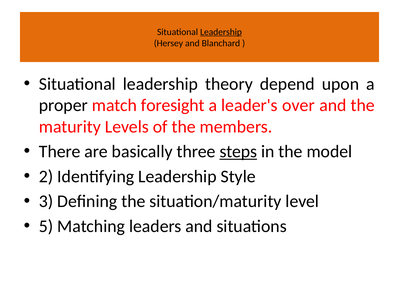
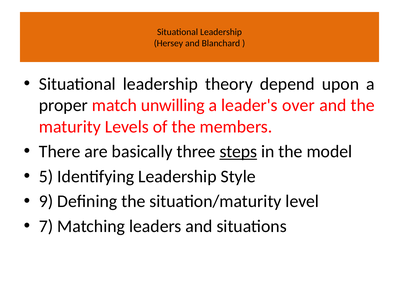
Leadership underline: present -> none (221, 32)
foresight: foresight -> unwilling (173, 105)
2: 2 -> 5 (46, 176)
3: 3 -> 9 (46, 201)
5: 5 -> 7 (46, 226)
